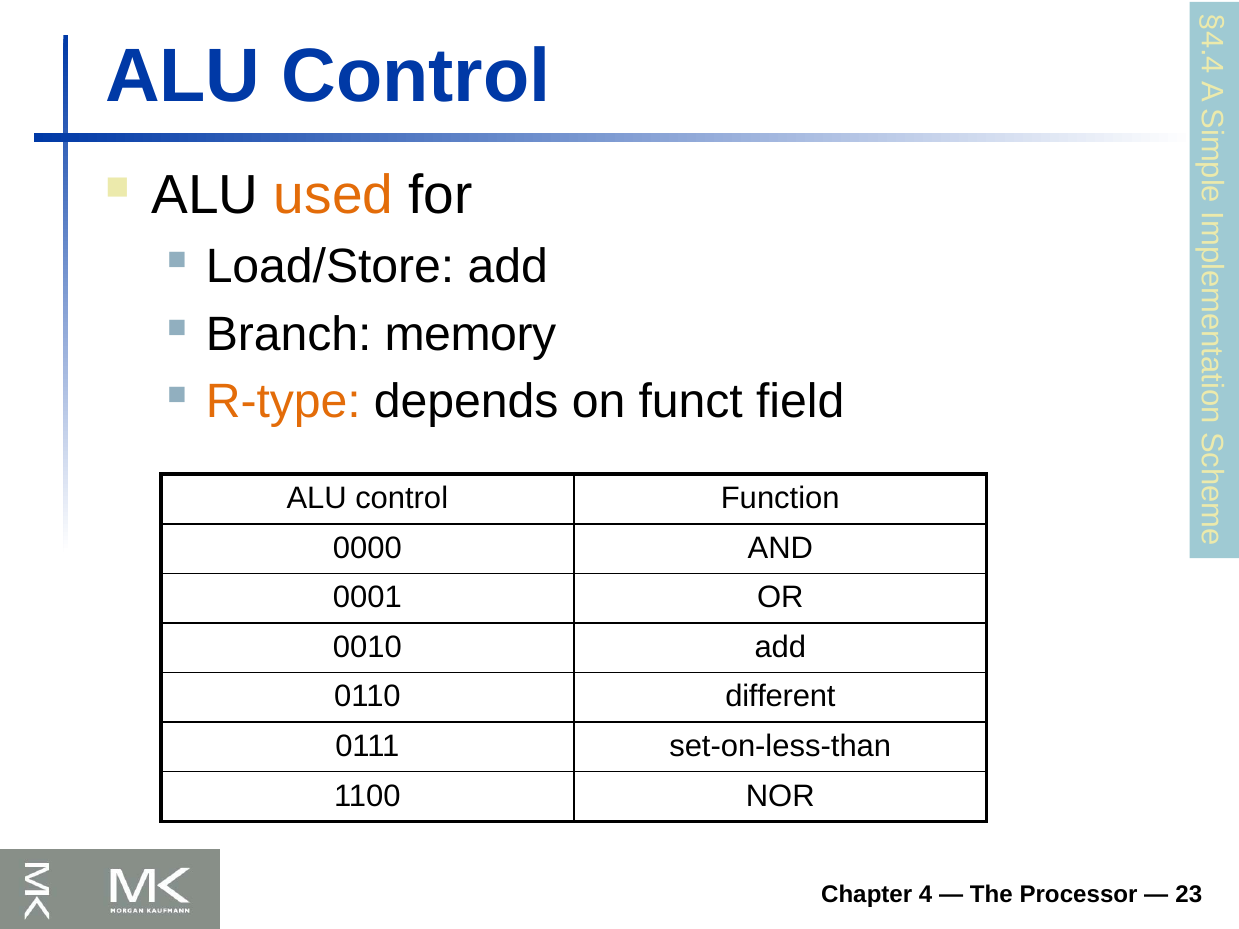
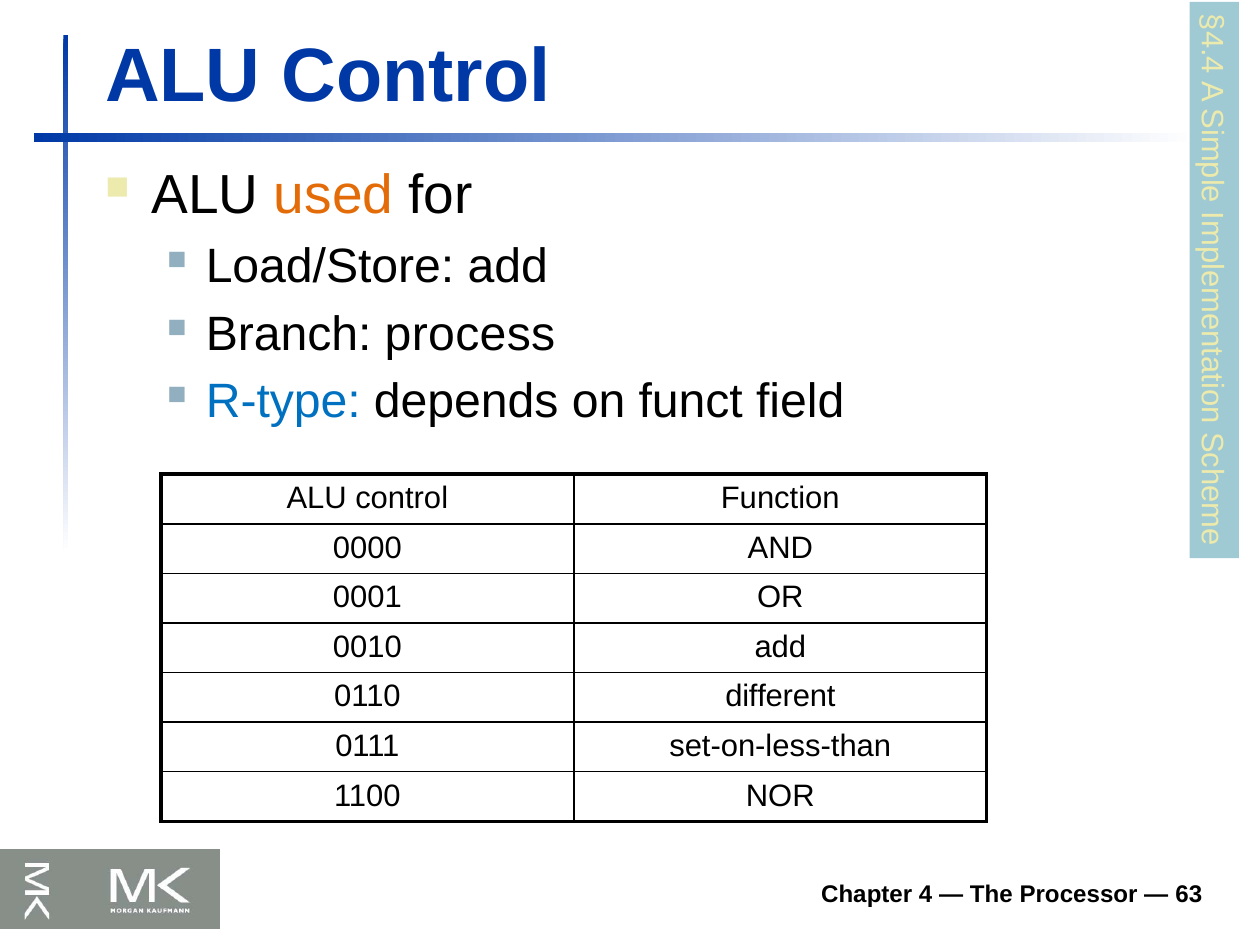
memory: memory -> process (470, 334)
R-type colour: orange -> blue (283, 402)
23: 23 -> 63 (1189, 894)
